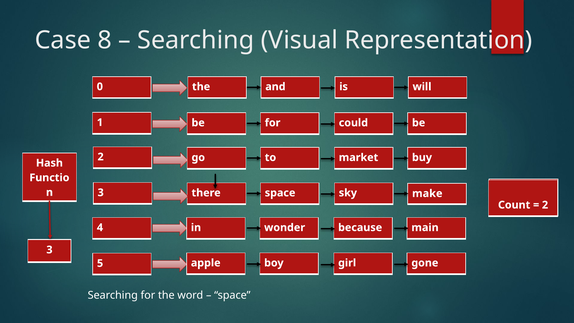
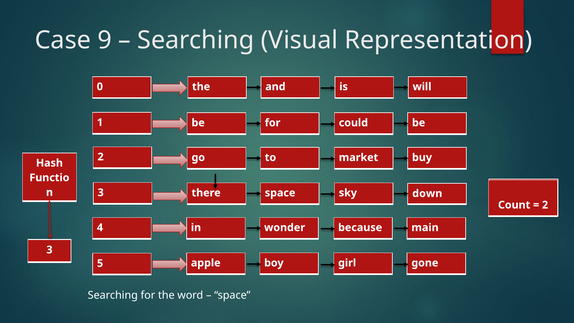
8: 8 -> 9 (105, 40)
make: make -> down (427, 193)
